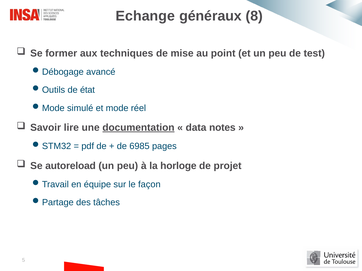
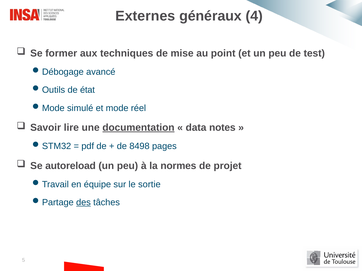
Echange: Echange -> Externes (145, 16)
8: 8 -> 4 (254, 16)
6985: 6985 -> 8498 (139, 146)
horloge: horloge -> normes (178, 166)
façon: façon -> sortie (149, 185)
des underline: none -> present (83, 203)
